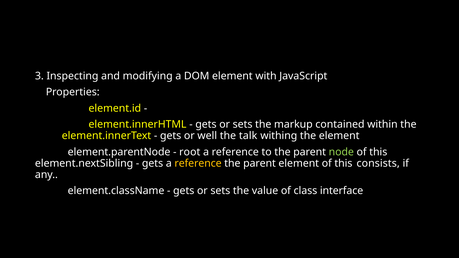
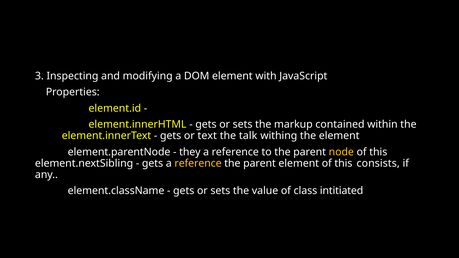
well: well -> text (207, 136)
root: root -> they (190, 152)
node colour: light green -> yellow (341, 152)
interface: interface -> intitiated (342, 191)
